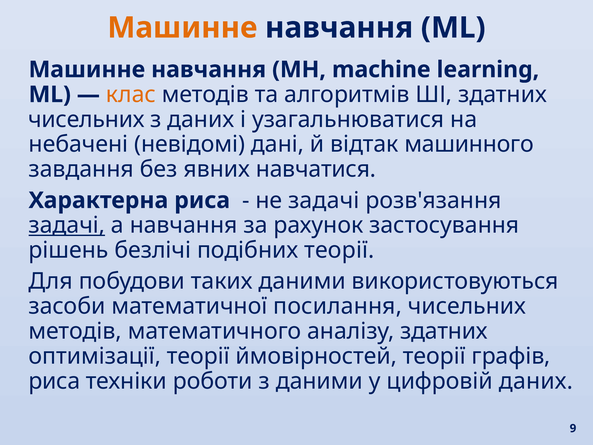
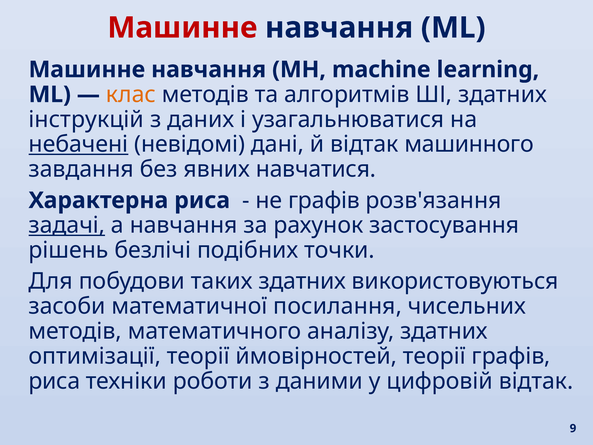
Машинне colour: orange -> red (182, 28)
чисельних: чисельних -> інструкцій (86, 119)
небачені underline: none -> present (78, 144)
не задачі: задачі -> графів (324, 200)
подібних теорії: теорії -> точки (339, 250)
таких даними: даними -> здатних (302, 281)
цифровій даних: даних -> відтак (536, 381)
